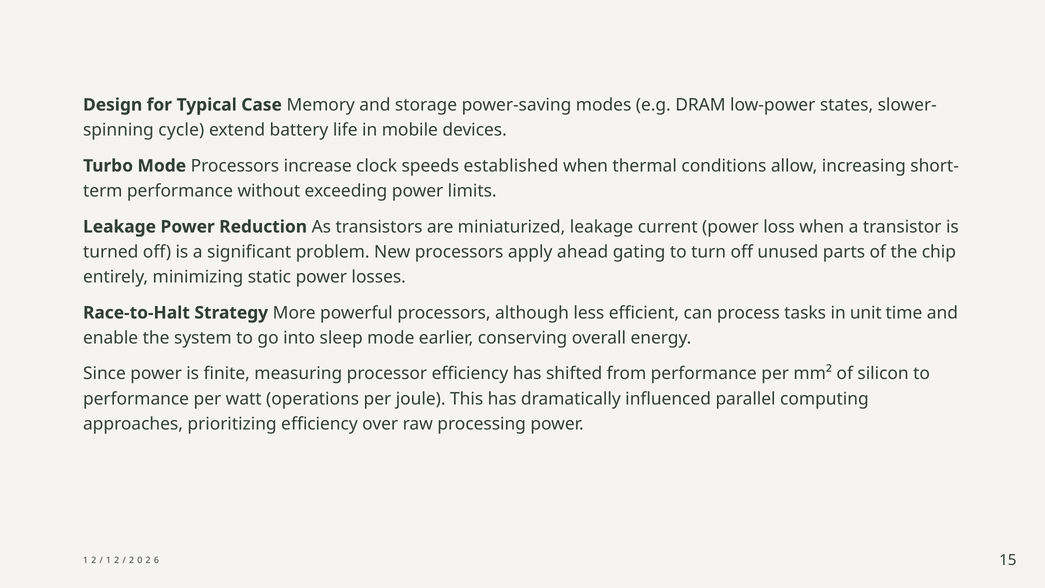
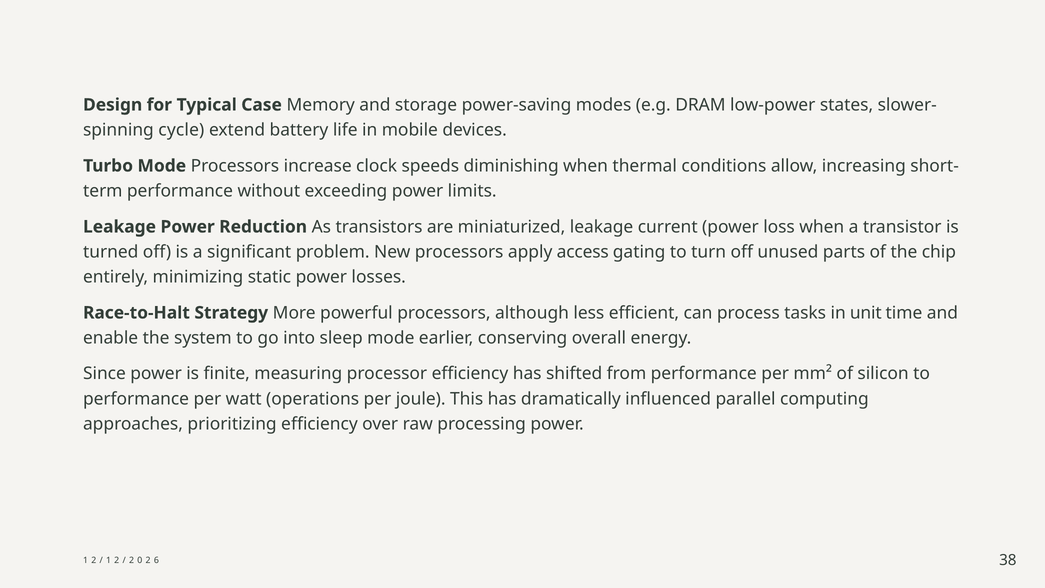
established: established -> diminishing (511, 166)
ahead: ahead -> access (583, 252)
15: 15 -> 38 (1008, 560)
